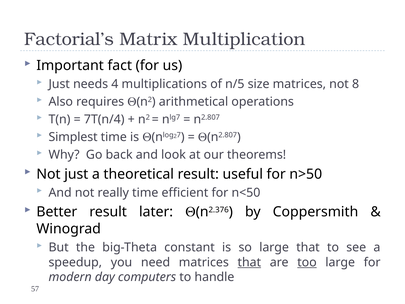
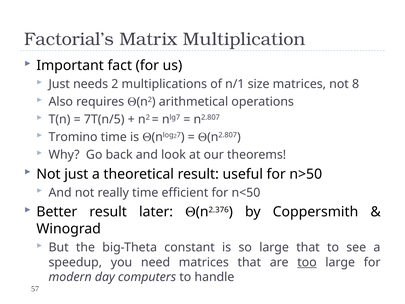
needs 4: 4 -> 2 (115, 84)
n/5: n/5 -> n/1 (235, 84)
7T(n/4: 7T(n/4 -> 7T(n/5 (104, 119)
Simplest: Simplest -> Tromino (73, 137)
that underline: present -> none (249, 262)
